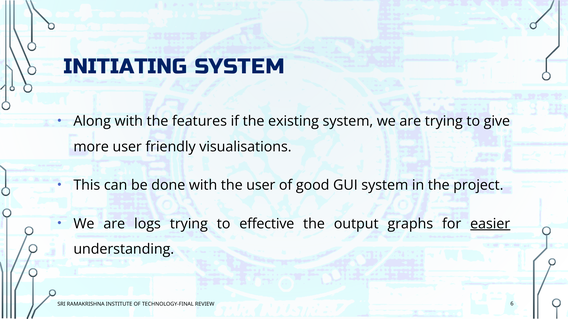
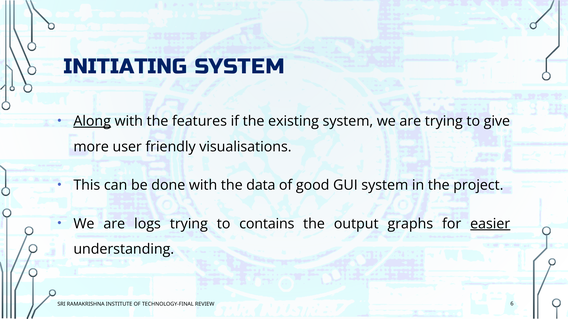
Along underline: none -> present (92, 121)
the user: user -> data (261, 185)
effective: effective -> contains (267, 224)
